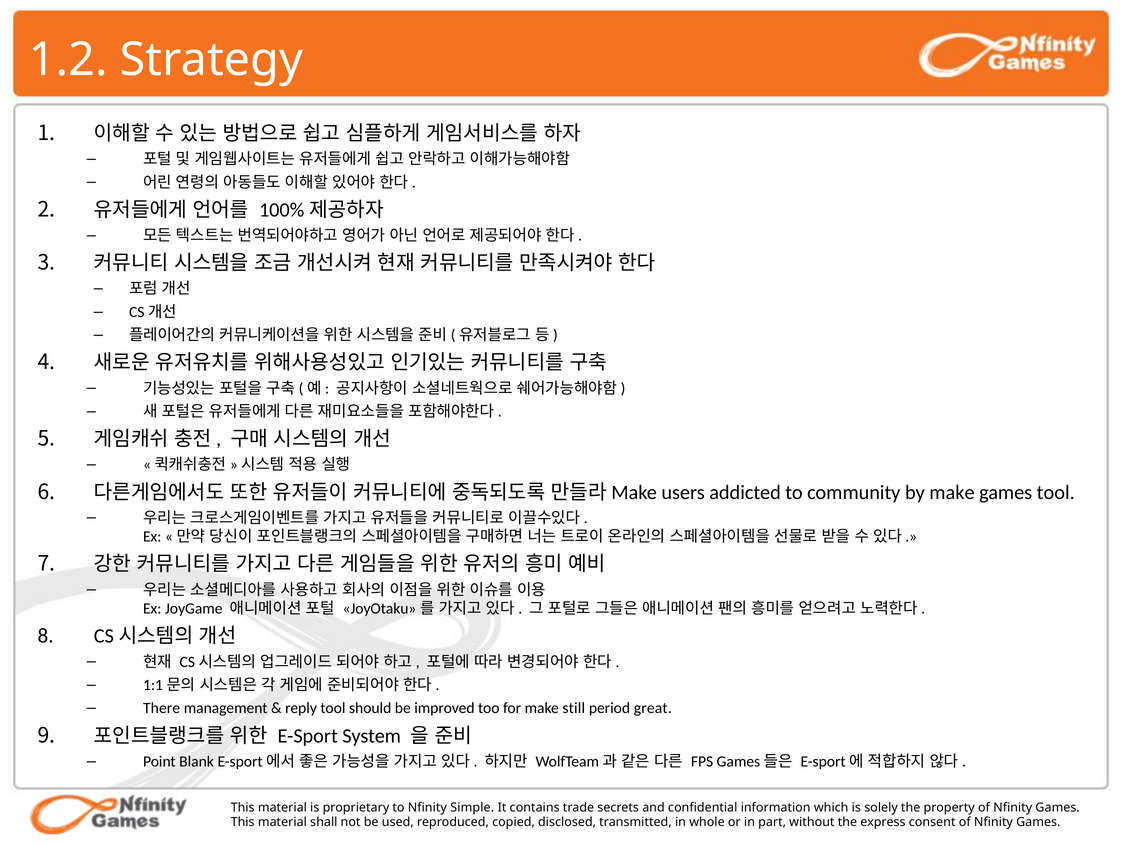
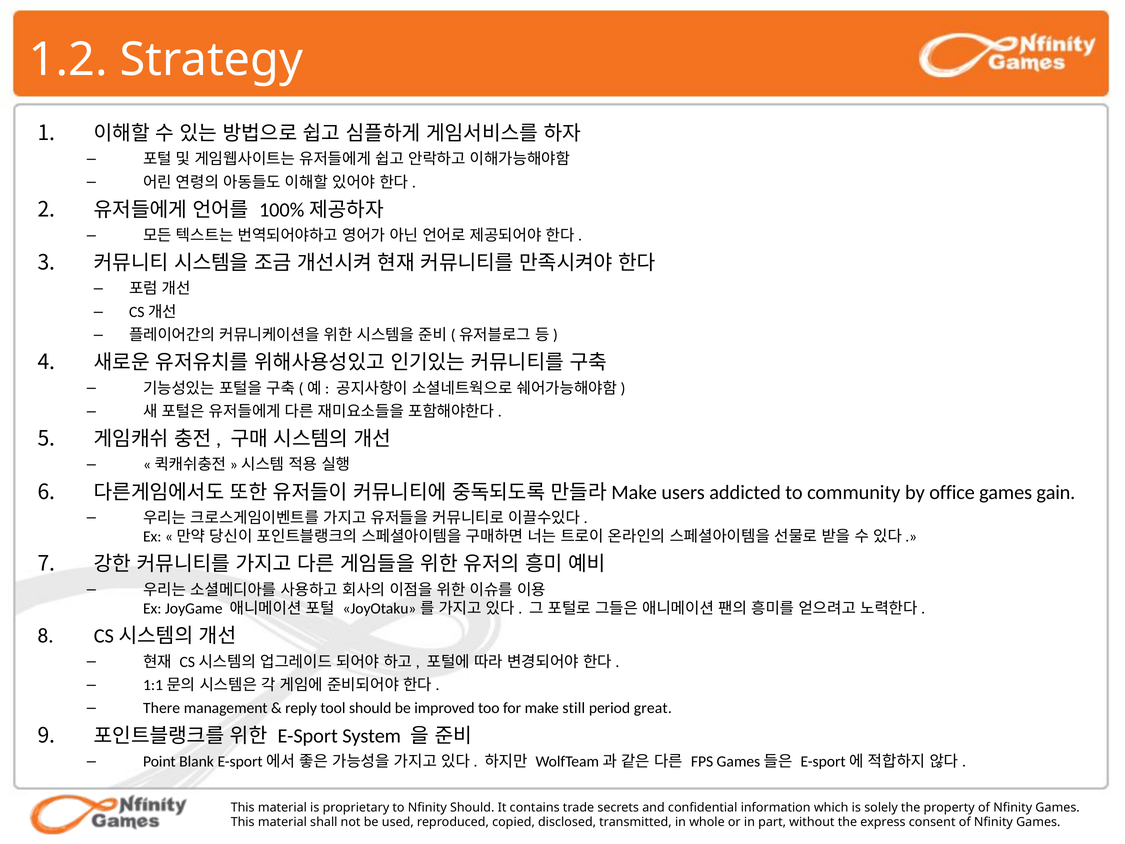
by make: make -> office (952, 492)
games tool: tool -> gain (1056, 492)
Simple: Simple -> Should (472, 807)
